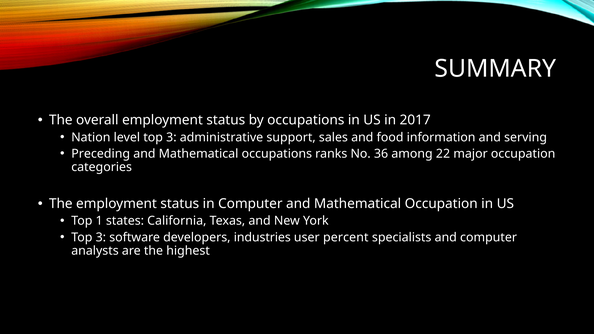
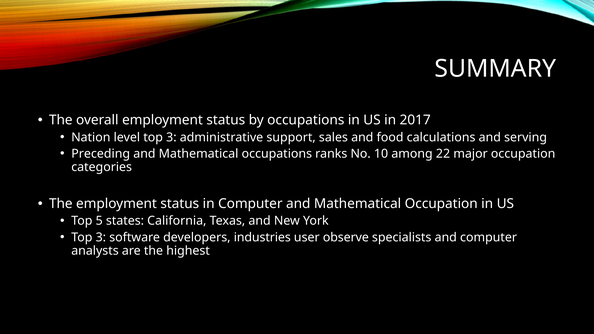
information: information -> calculations (441, 137)
36: 36 -> 10 (381, 154)
1: 1 -> 5 (99, 221)
percent: percent -> observe (346, 237)
